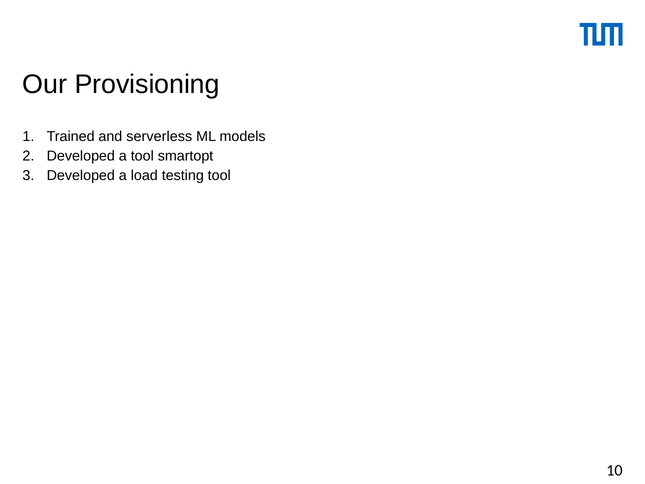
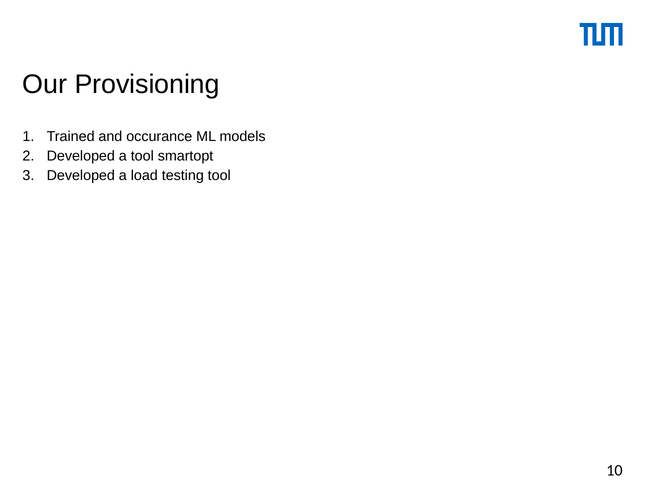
serverless: serverless -> occurance (159, 136)
